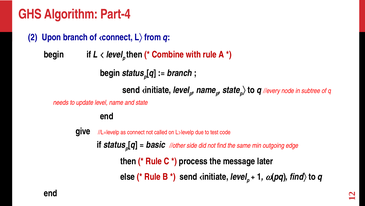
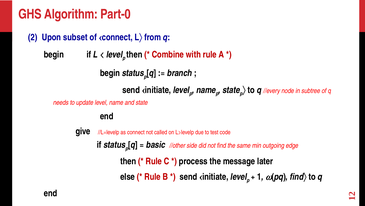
Part-4: Part-4 -> Part-0 (115, 14)
Upon branch: branch -> subset (75, 37)
